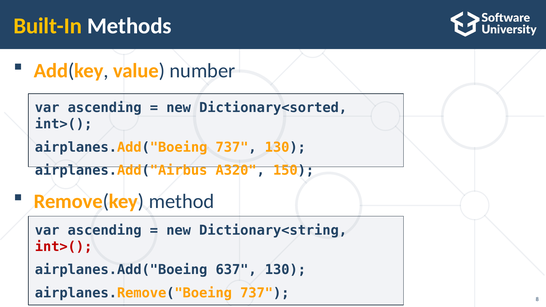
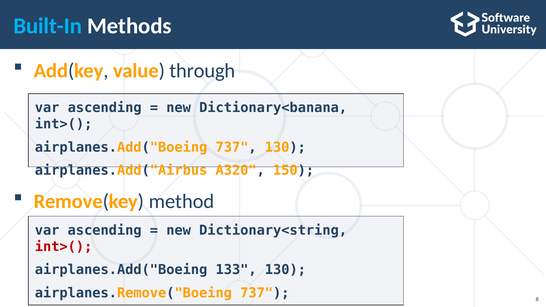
Built-In colour: yellow -> light blue (48, 26)
number: number -> through (202, 71)
Dictionary<sorted: Dictionary<sorted -> Dictionary<banana (273, 108)
637: 637 -> 133 (236, 270)
